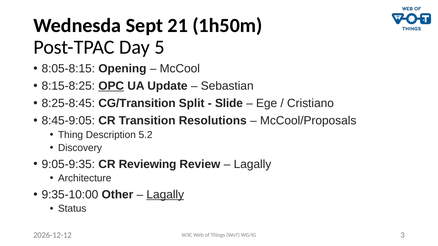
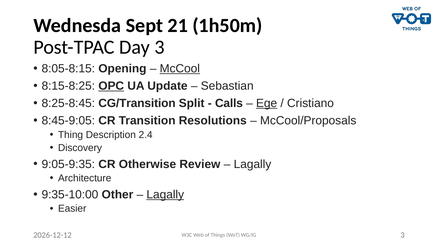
Day 5: 5 -> 3 (159, 47)
McCool underline: none -> present (180, 69)
Slide: Slide -> Calls (229, 103)
Ege underline: none -> present (267, 103)
5.2: 5.2 -> 2.4 (146, 135)
Reviewing: Reviewing -> Otherwise (147, 164)
Status: Status -> Easier (72, 209)
